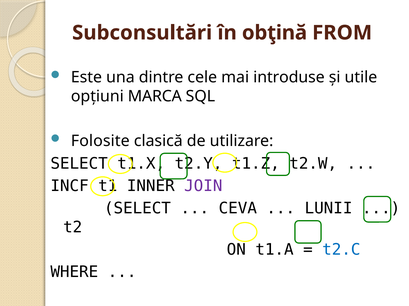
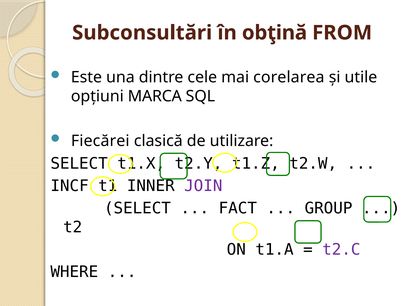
introduse: introduse -> corelarea (289, 77)
Folosite: Folosite -> Fiecărei (100, 141)
CEVA: CEVA -> FACT (238, 209)
LUNII: LUNII -> GROUP (329, 209)
t2.C colour: blue -> purple (341, 250)
